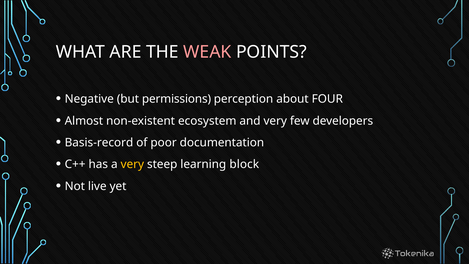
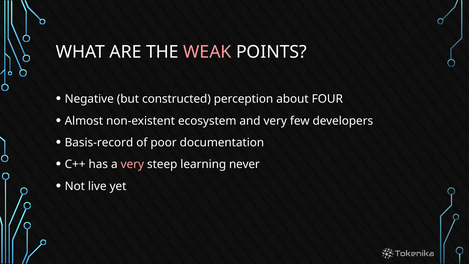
permissions: permissions -> constructed (176, 99)
very colour: yellow -> pink (132, 164)
block: block -> never (244, 164)
